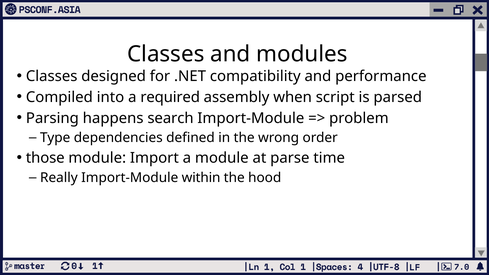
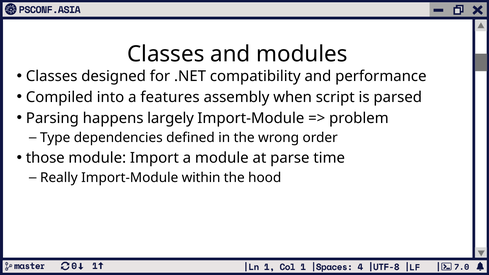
required: required -> features (170, 97)
search: search -> largely (171, 118)
